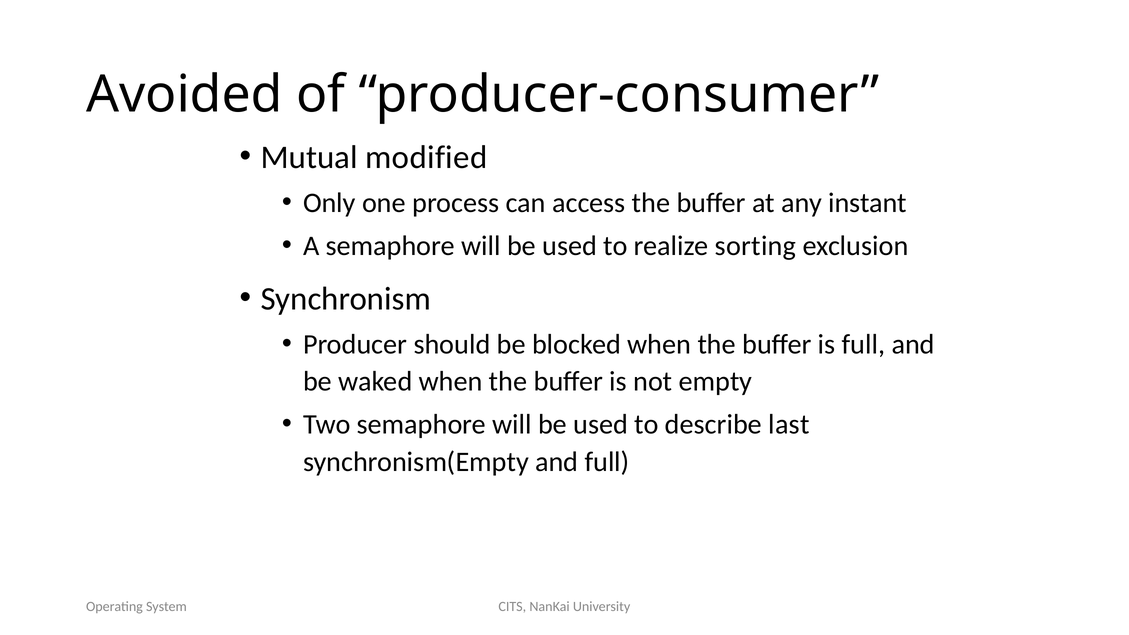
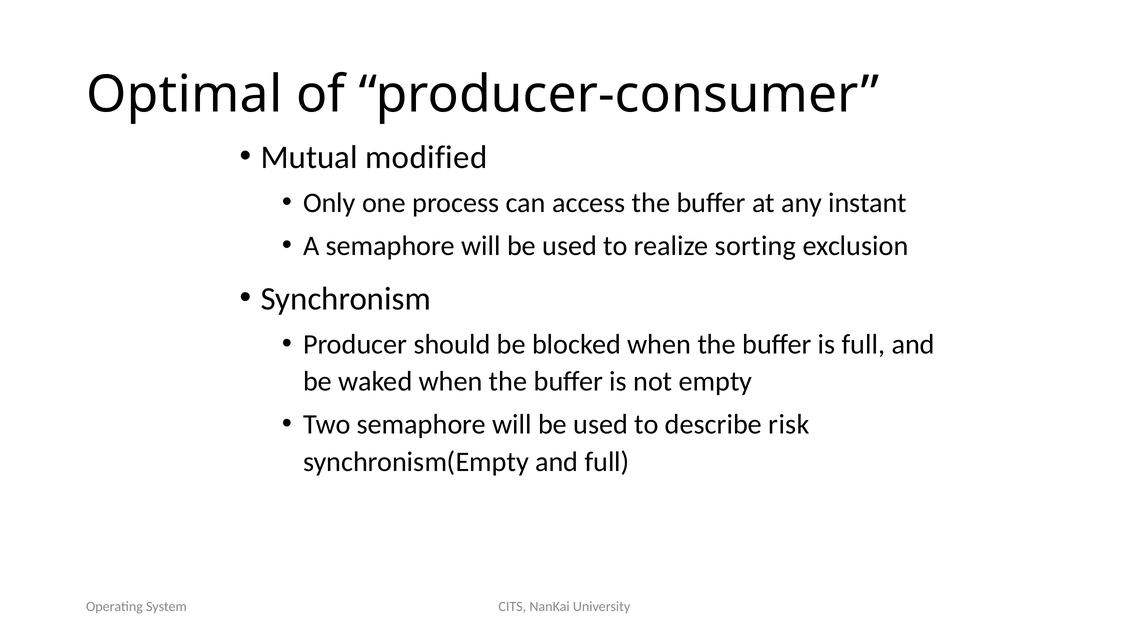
Avoided: Avoided -> Optimal (184, 95)
last: last -> risk (789, 425)
